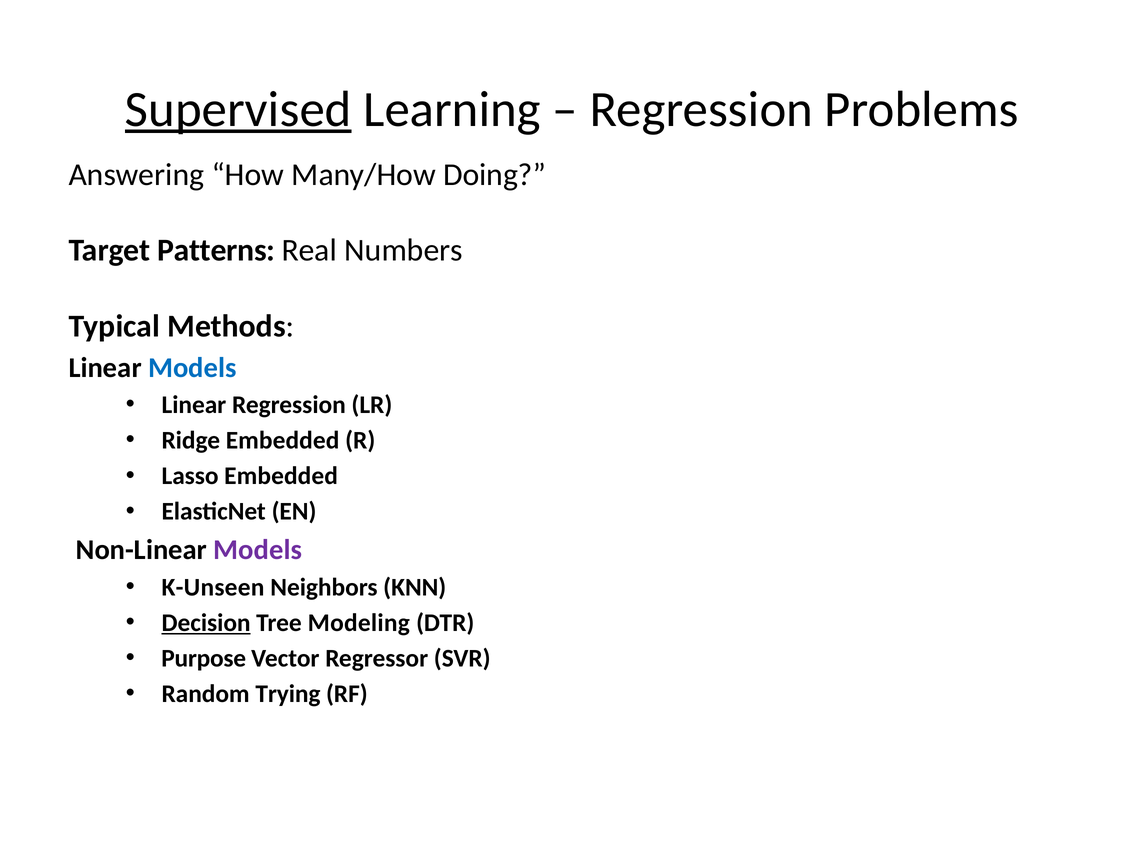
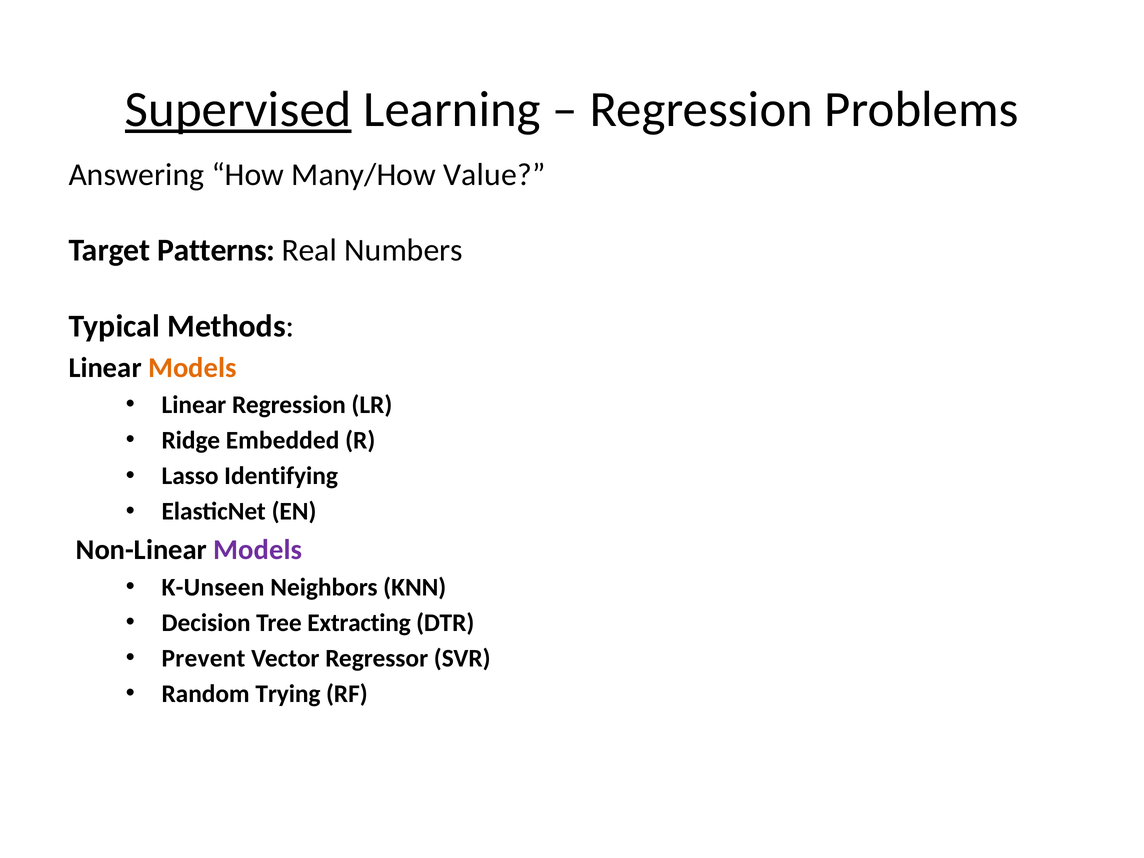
Doing: Doing -> Value (494, 175)
Models colour: blue -> orange (192, 368)
Lasso Embedded: Embedded -> Identifying (281, 476)
Decision underline: present -> none (206, 623)
Modeling: Modeling -> Extracting (359, 623)
Purpose: Purpose -> Prevent (203, 658)
